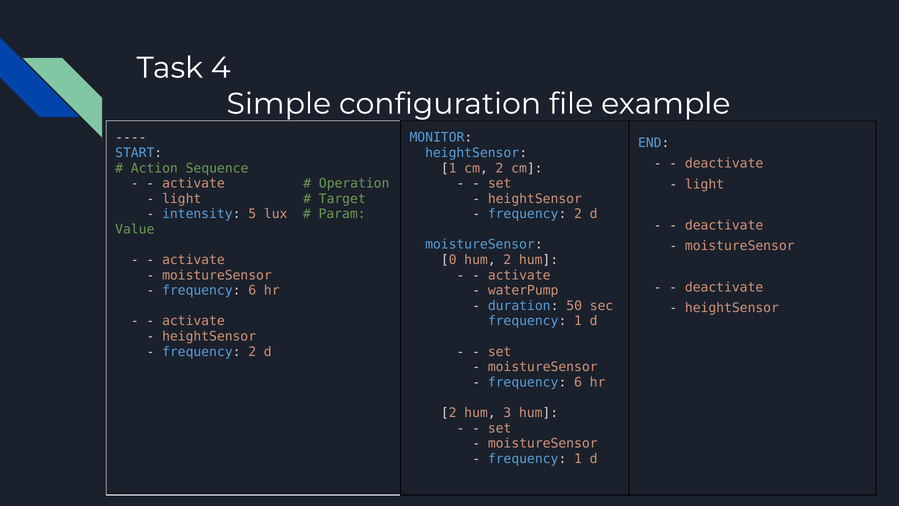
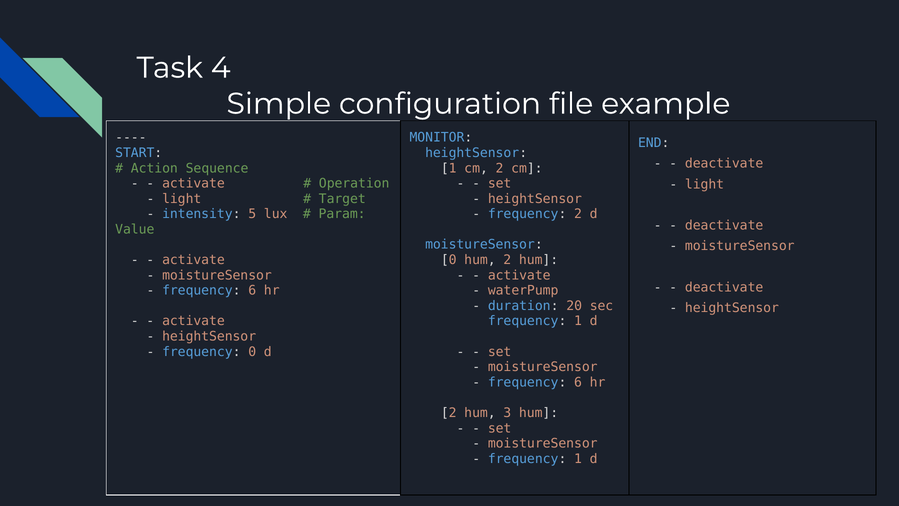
50: 50 -> 20 (574, 306)
2: 2 -> 0 (252, 352)
